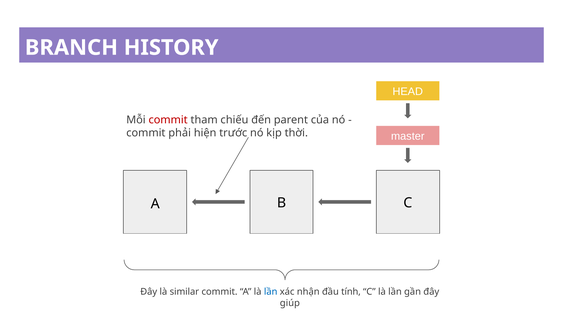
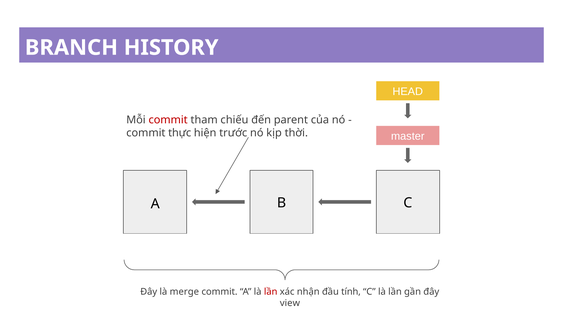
phải: phải -> thực (180, 133)
similar: similar -> merge (184, 292)
lần colour: blue -> red (271, 292)
giúp: giúp -> view (290, 304)
